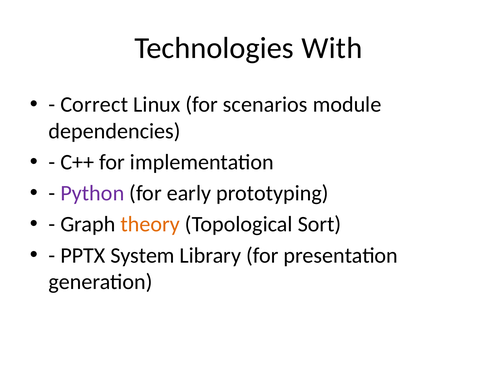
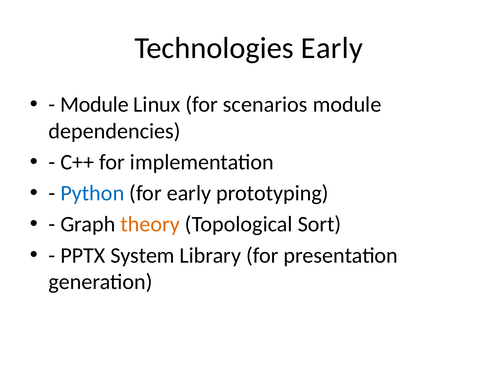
Technologies With: With -> Early (332, 48)
Correct: Correct -> Module (94, 104)
Python colour: purple -> blue (92, 193)
